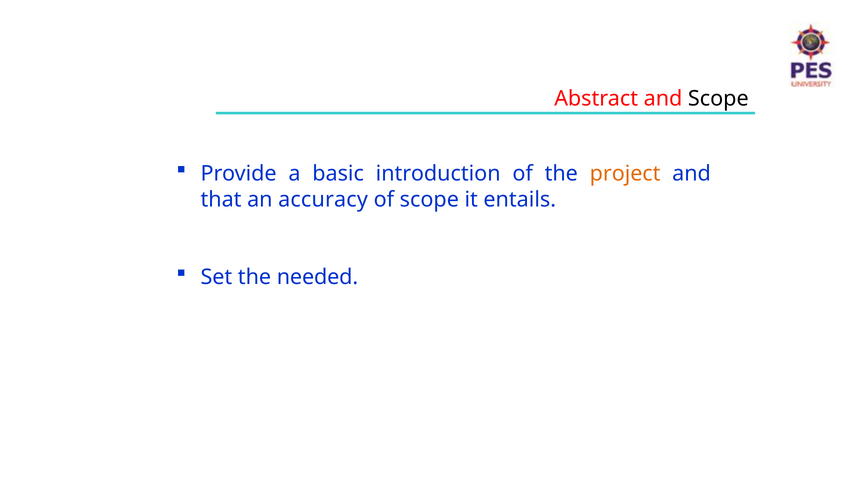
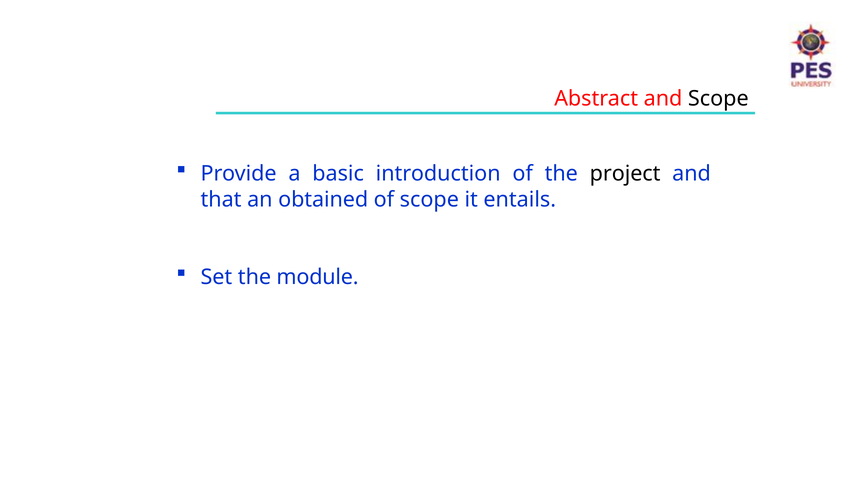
project colour: orange -> black (625, 174)
accuracy: accuracy -> obtained (323, 200)
needed: needed -> module (318, 278)
